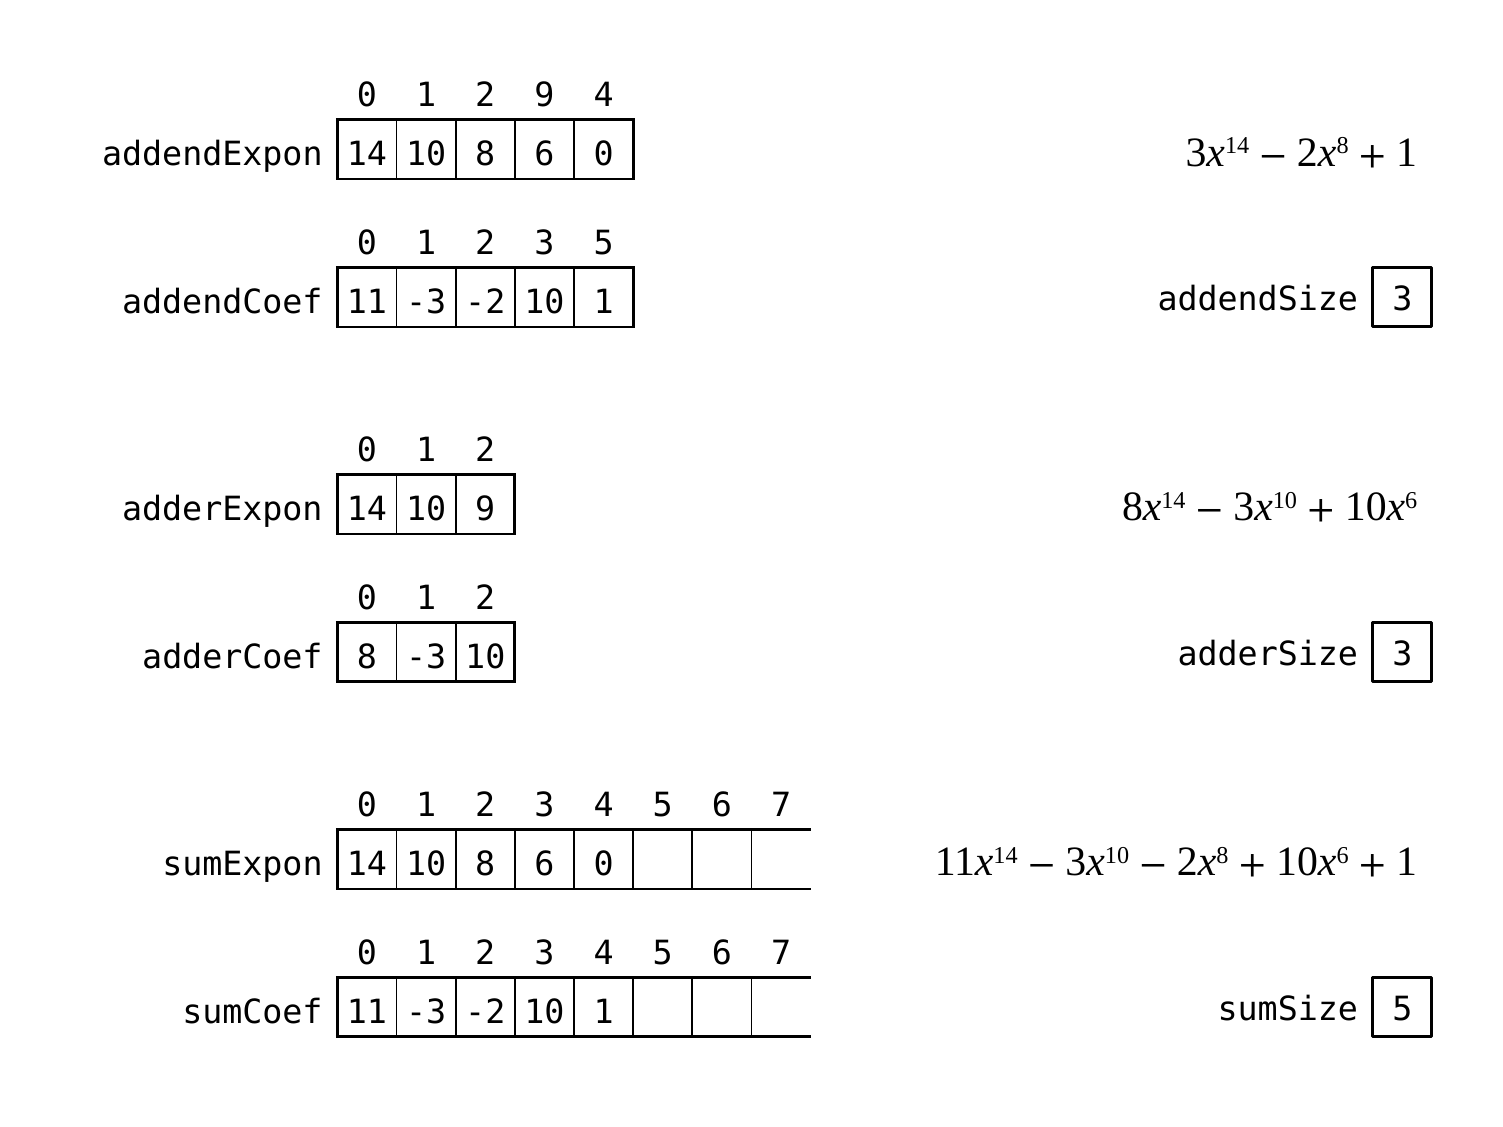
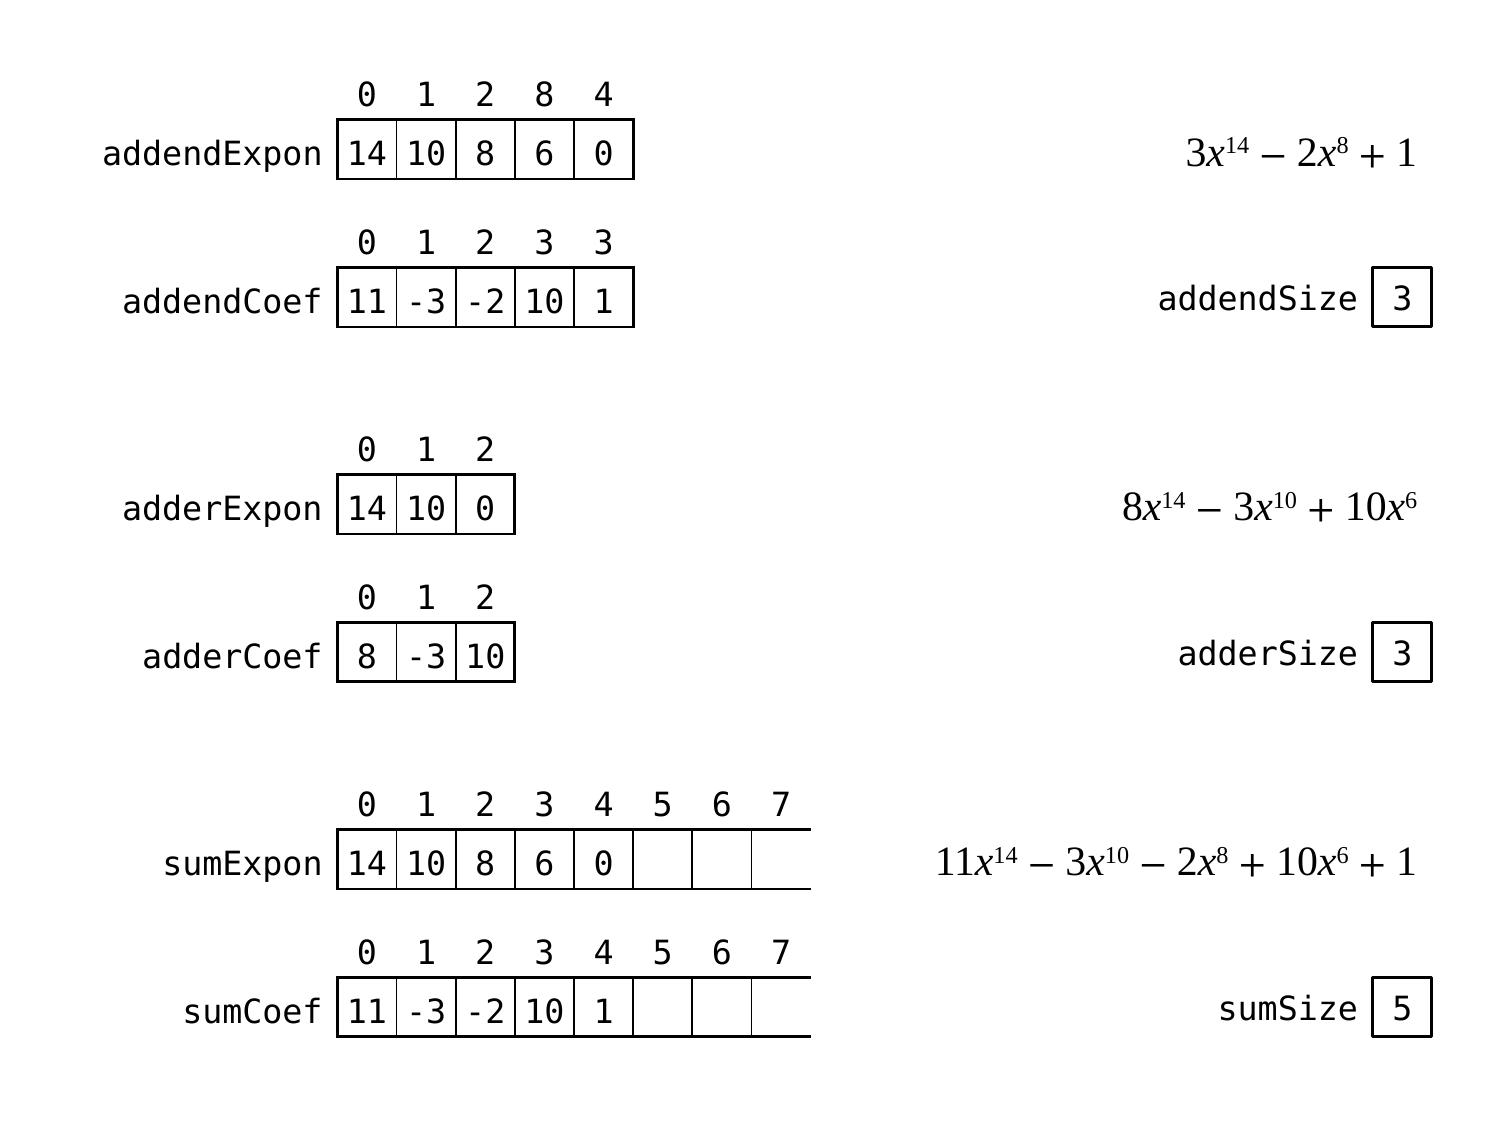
2 9: 9 -> 8 (544, 96)
3 5: 5 -> 3 (604, 243)
10 9: 9 -> 0 (485, 510)
